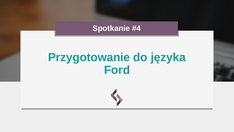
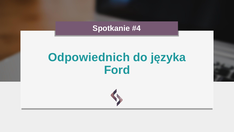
Przygotowanie: Przygotowanie -> Odpowiednich (89, 57)
